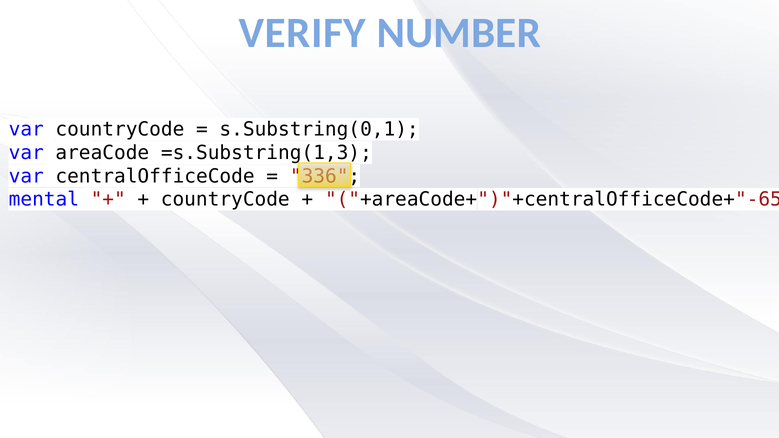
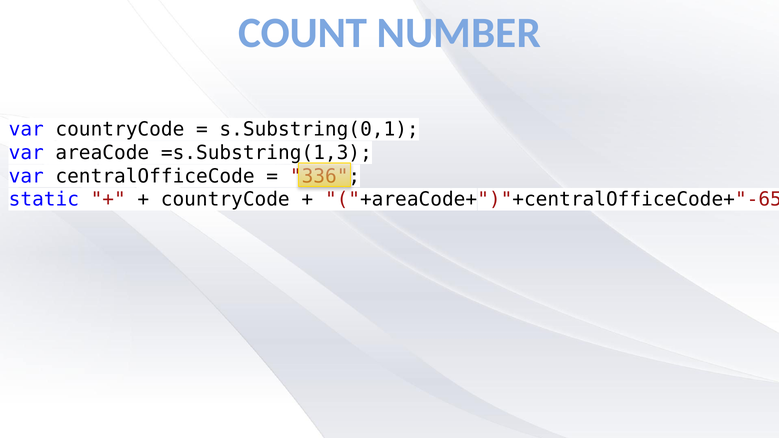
VERIFY: VERIFY -> COUNT (303, 33)
mental: mental -> static (44, 200)
